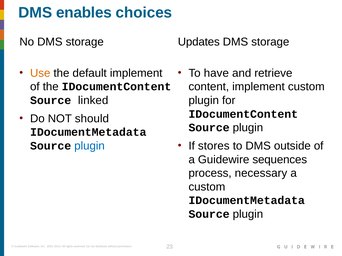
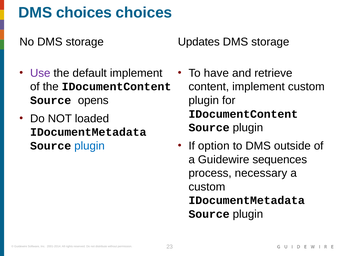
DMS enables: enables -> choices (84, 13)
Use colour: orange -> purple (40, 73)
linked: linked -> opens (93, 101)
should: should -> loaded (92, 119)
stores: stores -> option (214, 146)
